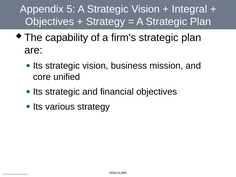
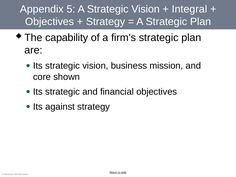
unified: unified -> shown (67, 77)
various: various -> against (60, 107)
